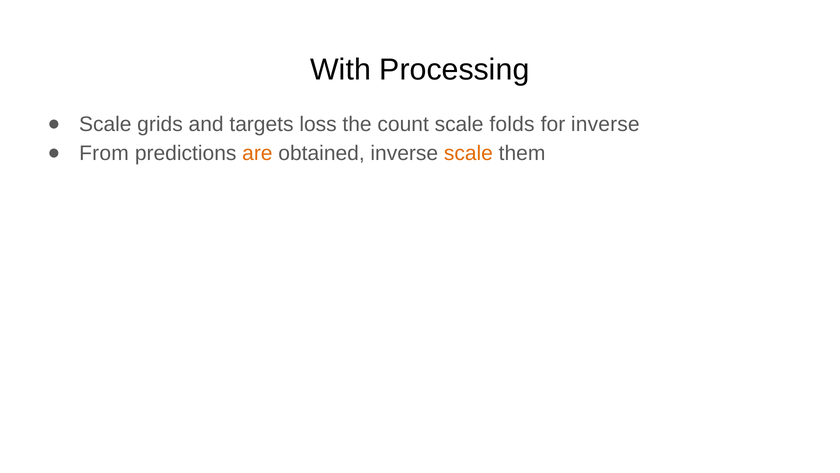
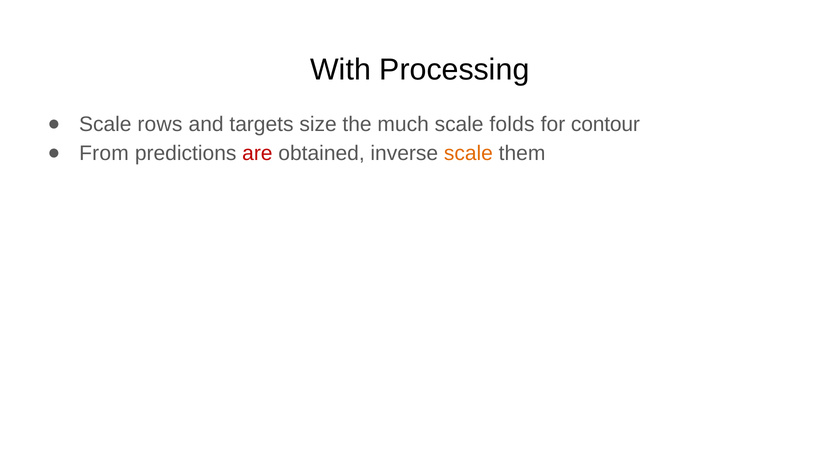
grids: grids -> rows (160, 124)
loss: loss -> size (318, 124)
count: count -> much (403, 124)
for inverse: inverse -> contour (605, 124)
are colour: orange -> red (257, 153)
